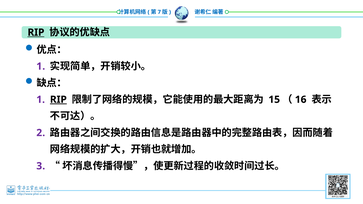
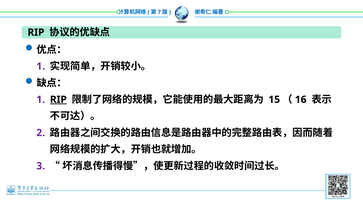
RIP underline: present -> none (36, 32)
